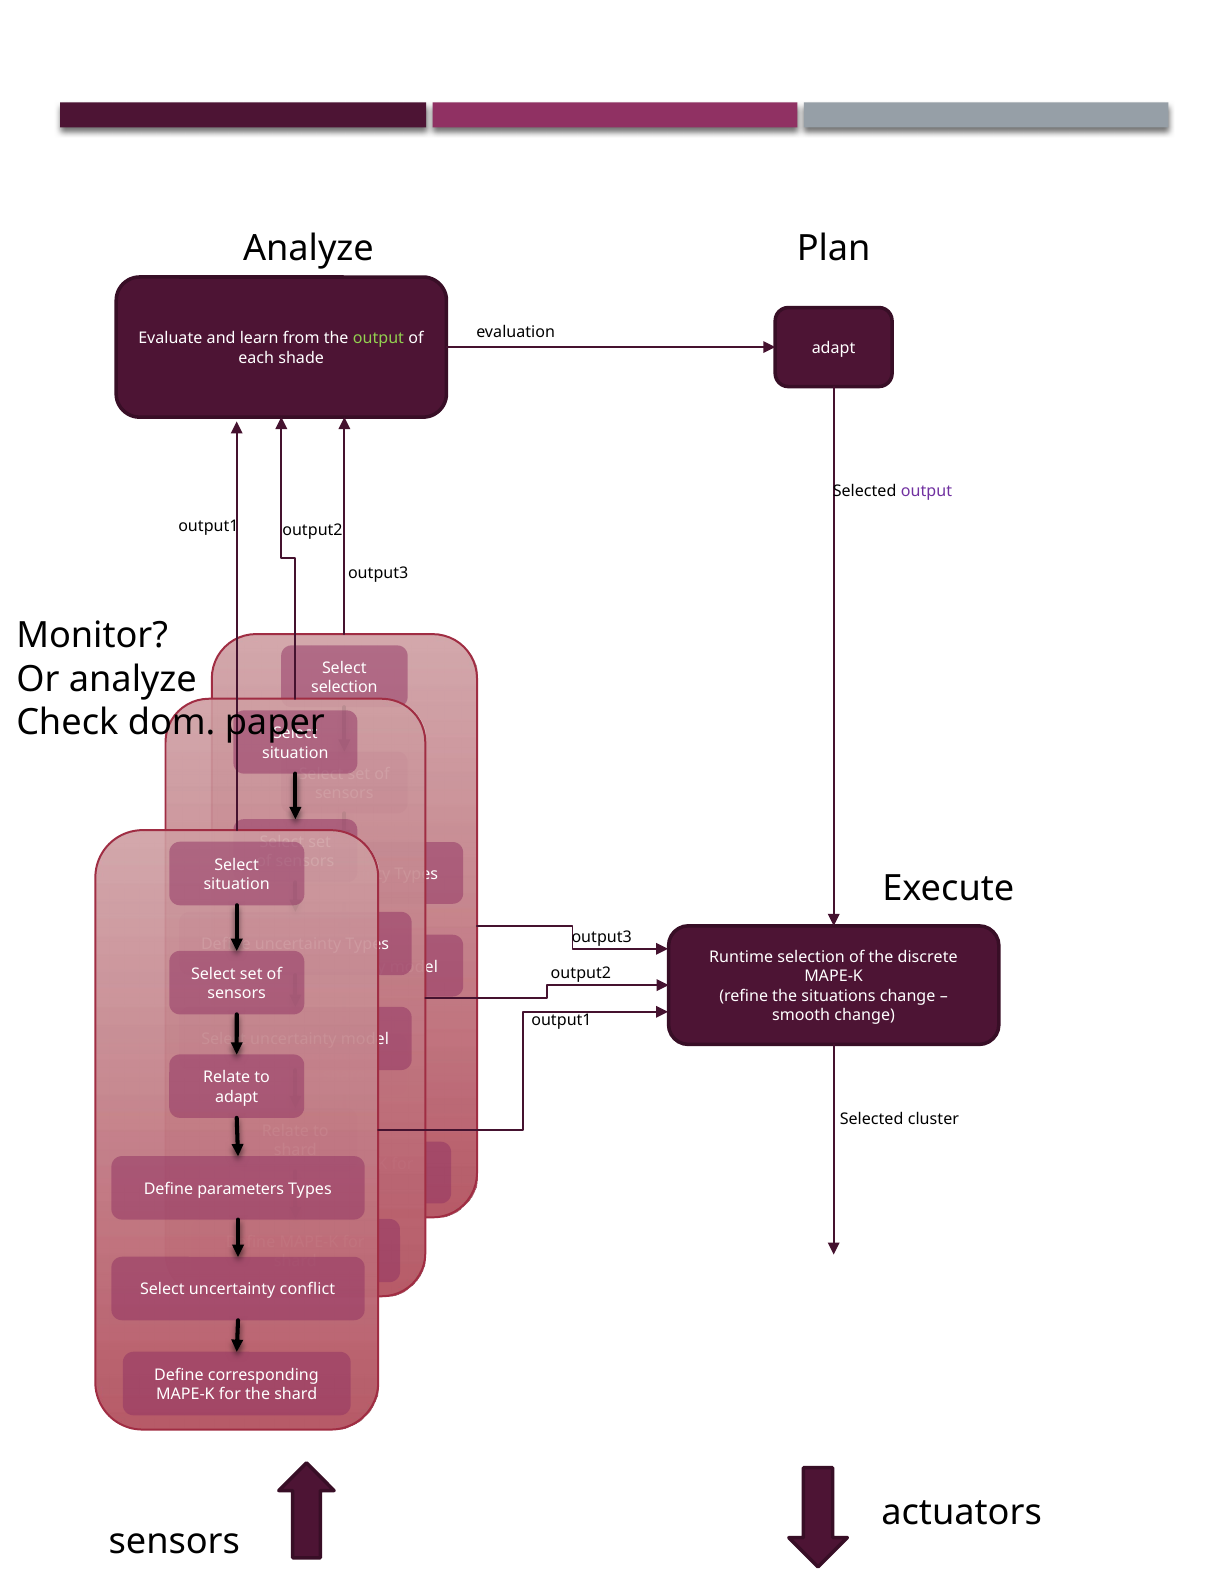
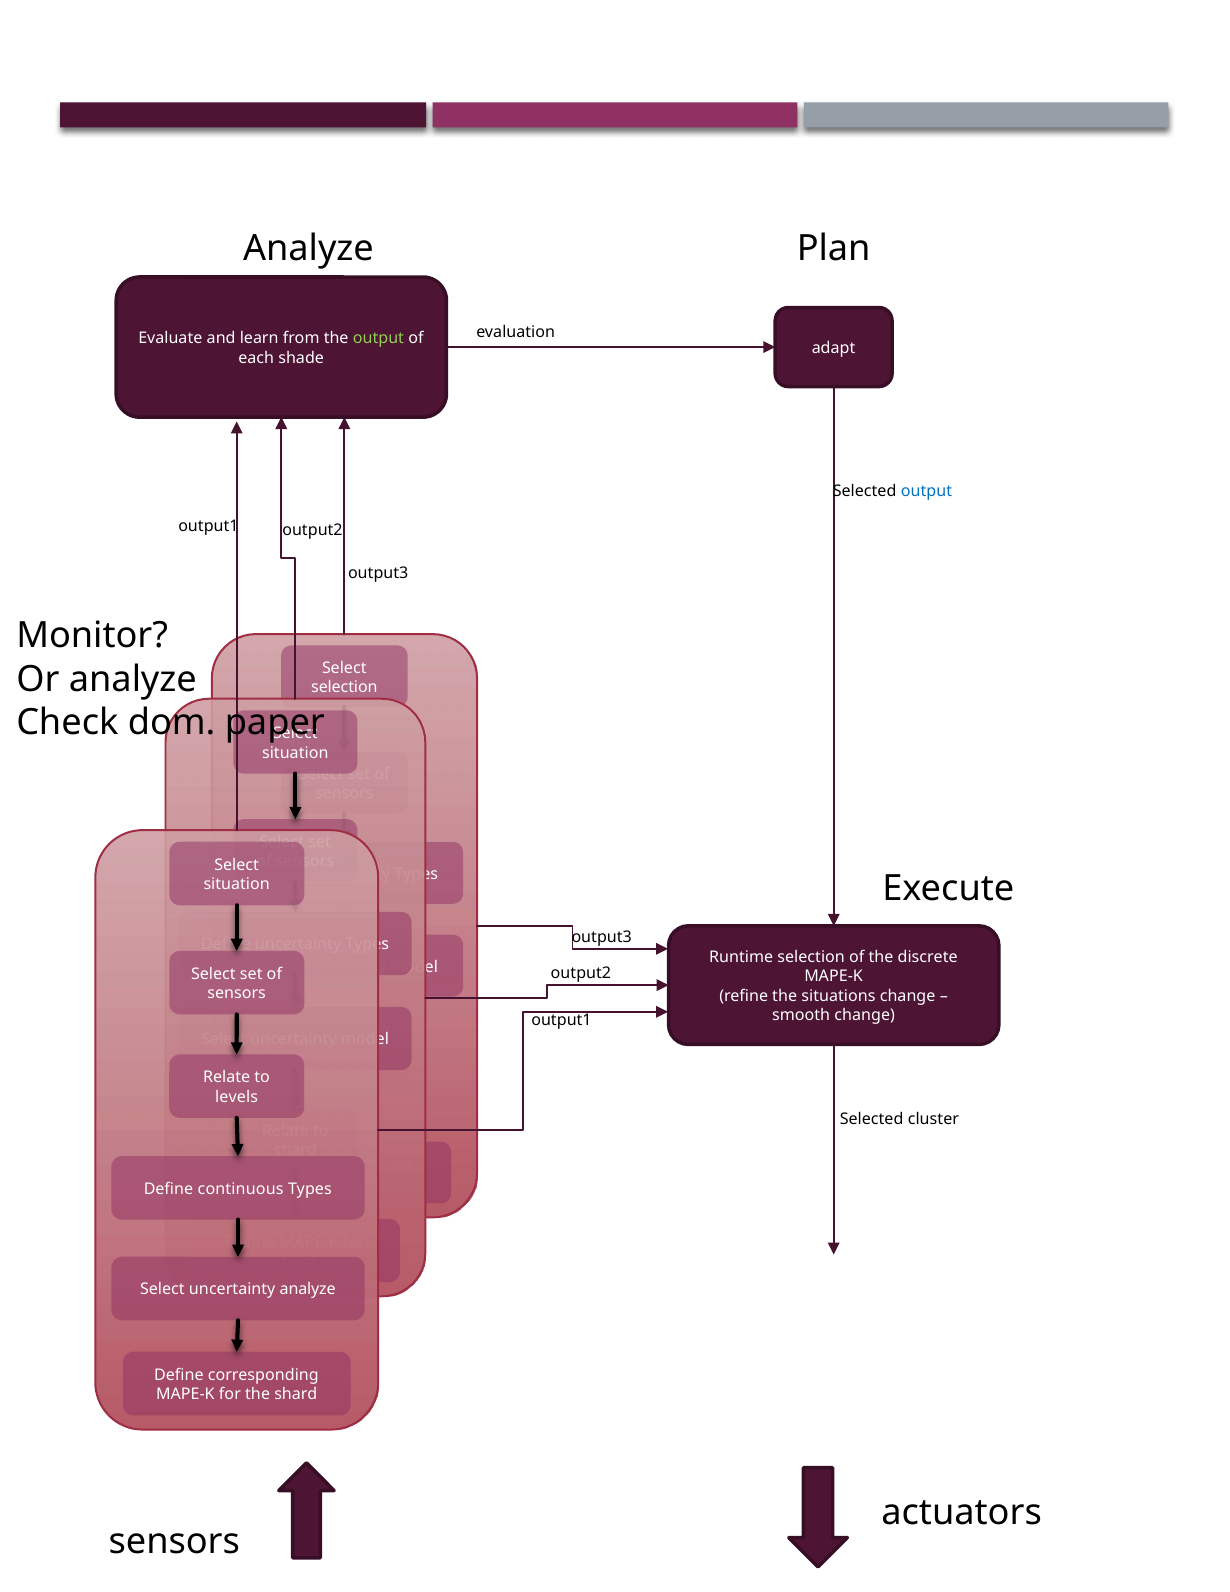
output colour: purple -> blue (926, 491)
adapt: adapt -> levels (237, 1097)
parameters: parameters -> continuous (241, 1189)
uncertainty conflict: conflict -> analyze (308, 1289)
